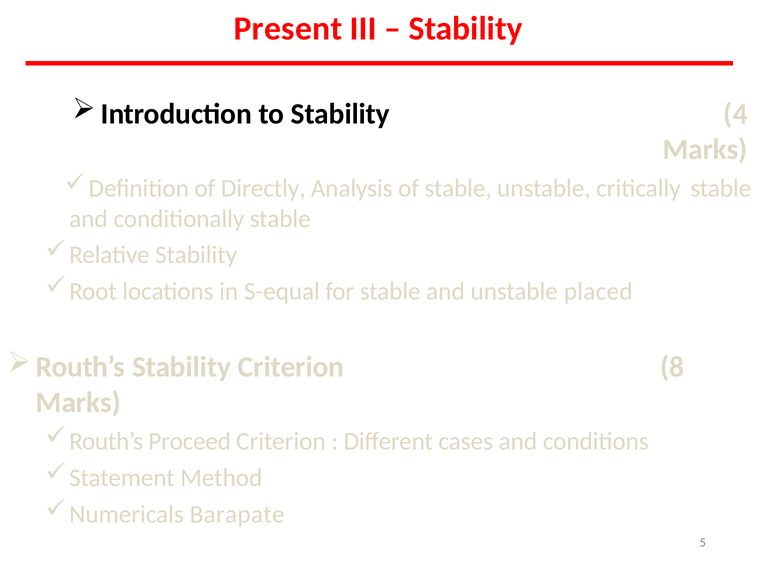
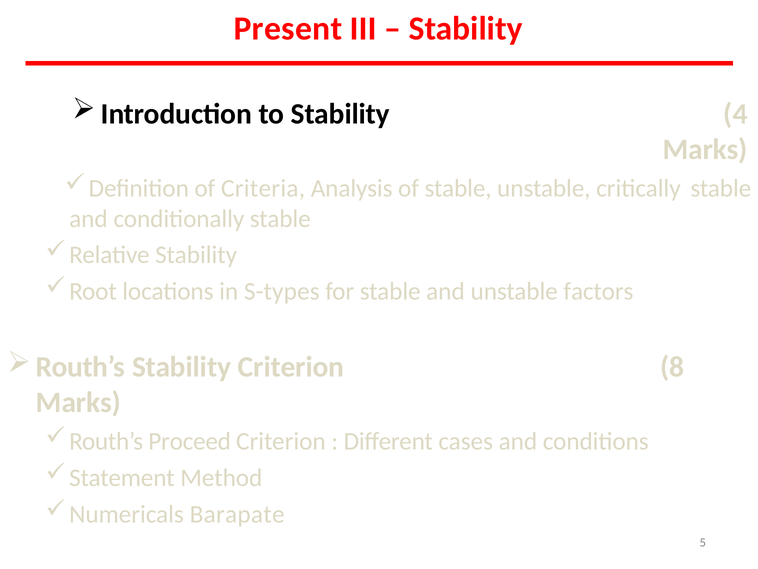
Directly: Directly -> Criteria (263, 188)
S-equal: S-equal -> S-types (282, 291)
placed: placed -> factors (598, 291)
